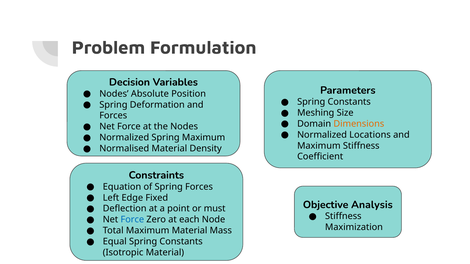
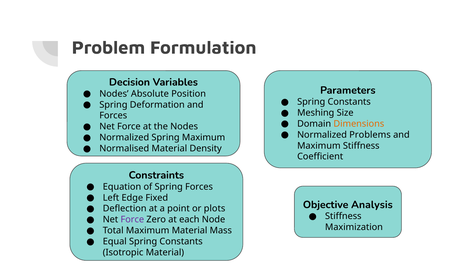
Locations: Locations -> Problems (370, 135)
must: must -> plots (215, 209)
Force colour: blue -> purple (132, 220)
